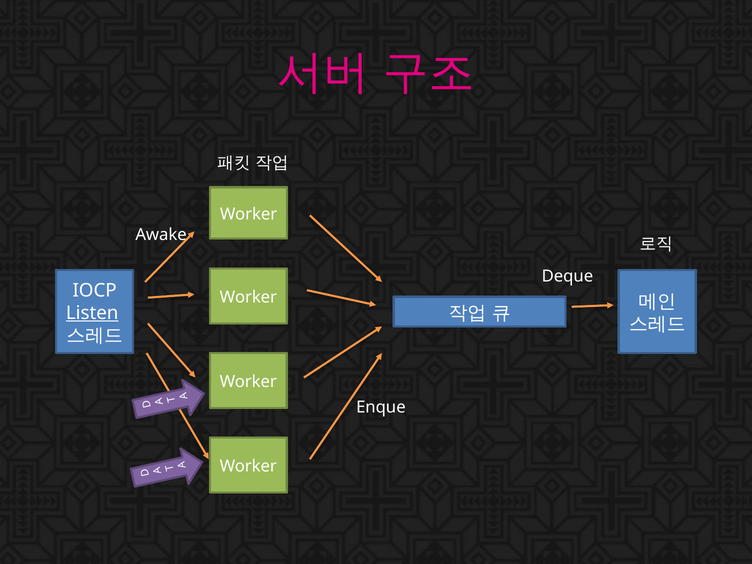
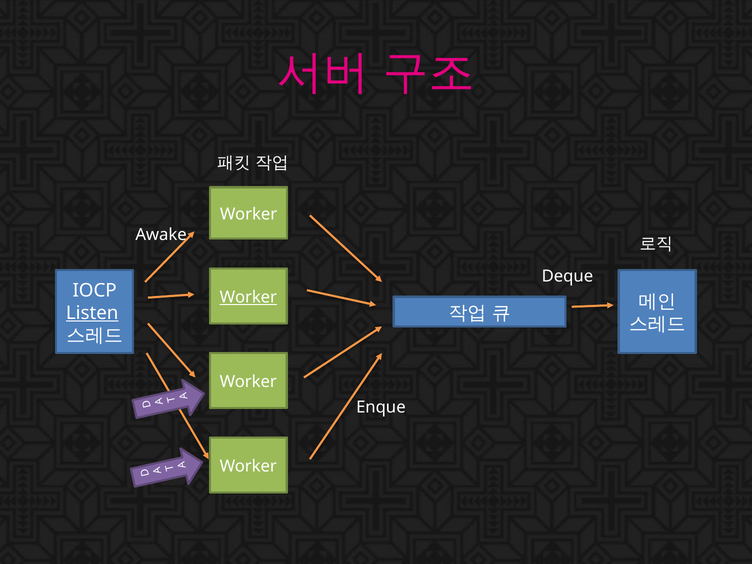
Worker underline: none -> present (248, 297)
